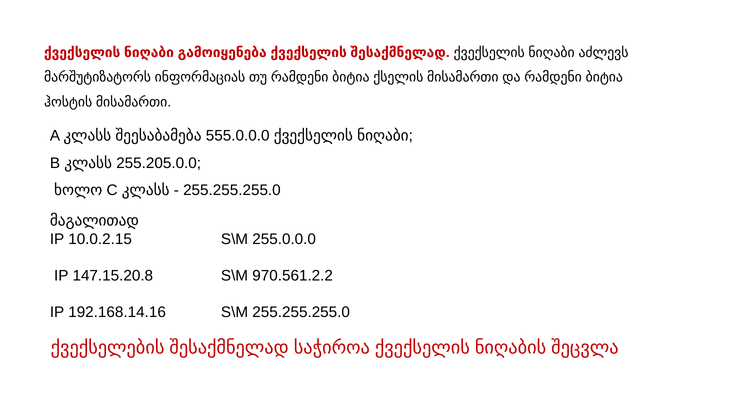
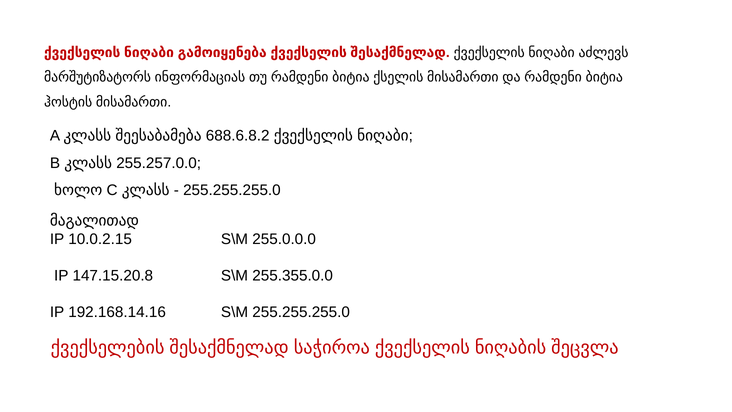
555.0.0.0: 555.0.0.0 -> 688.6.8.2 (238, 135)
255.205.0.0: 255.205.0.0 -> 255.257.0.0 (159, 163)
970.561.2.2: 970.561.2.2 -> 255.355.0.0 (293, 275)
